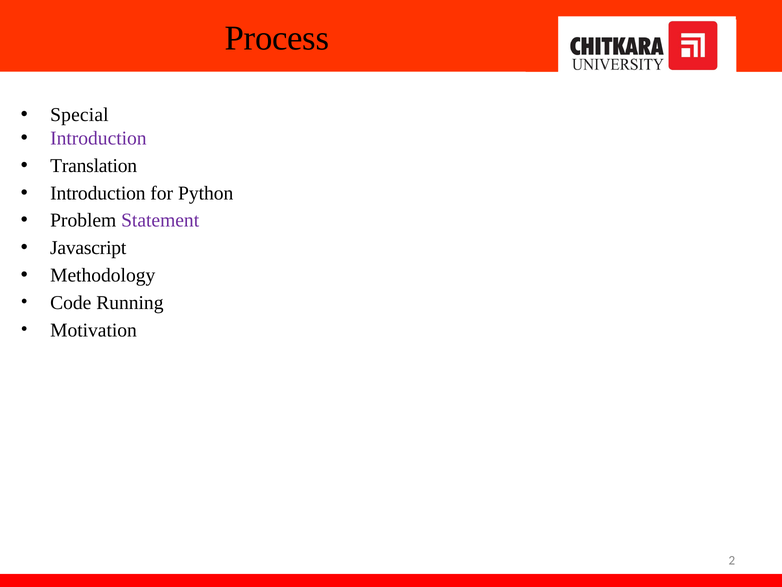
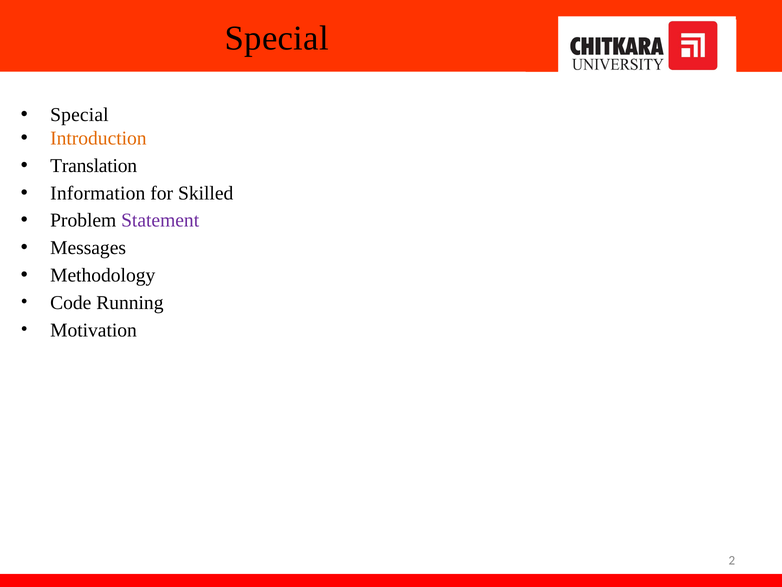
Process: Process -> Special (277, 38)
Introduction colour: purple -> orange (98, 138)
Introduction: Introduction -> Information (98, 193)
Python: Python -> Skilled (206, 193)
Javascript: Javascript -> Messages (88, 248)
